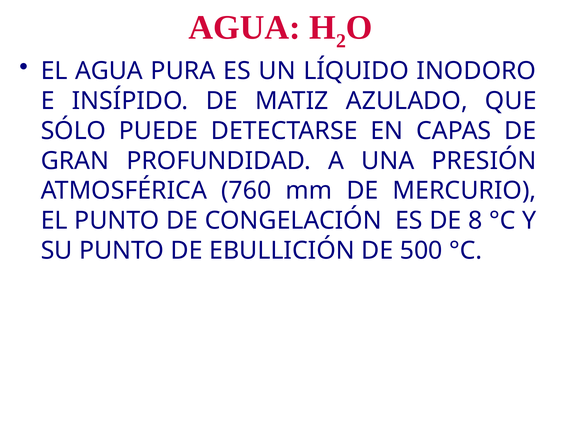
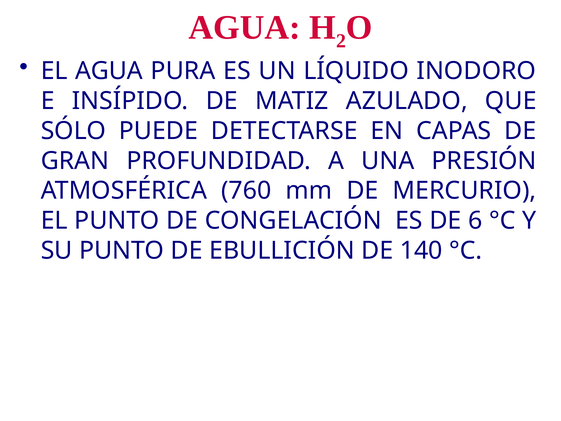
8: 8 -> 6 (475, 221)
500: 500 -> 140 (421, 250)
